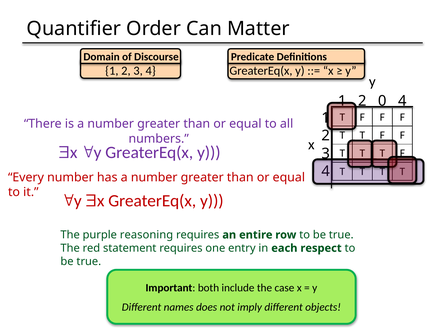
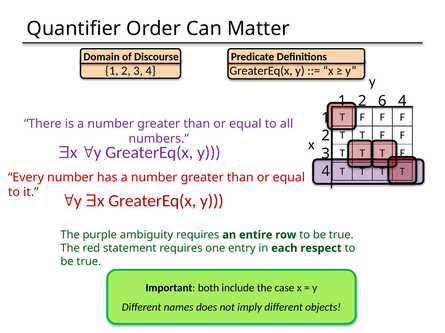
0: 0 -> 6 (382, 101)
reasoning: reasoning -> ambiguity (146, 235)
